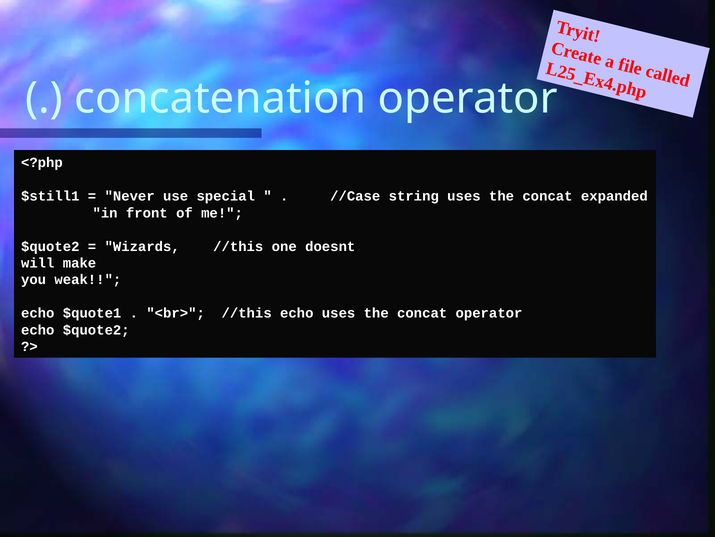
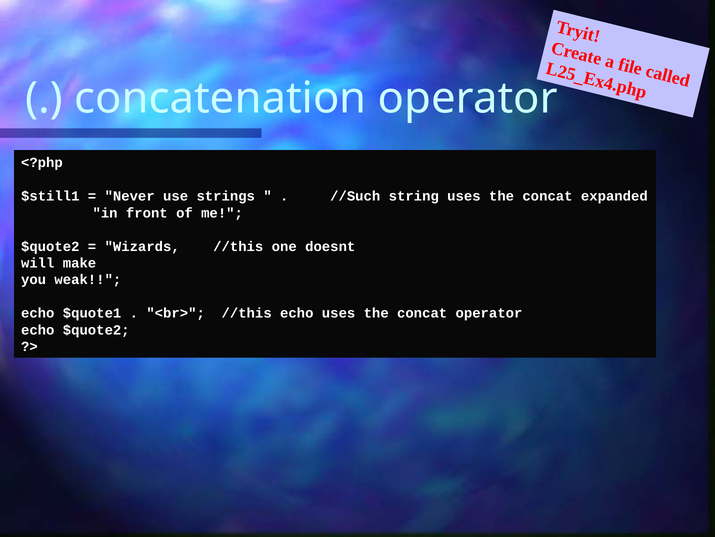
special: special -> strings (226, 196)
//Case: //Case -> //Such (355, 196)
